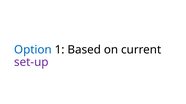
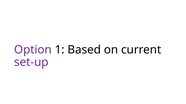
Option colour: blue -> purple (33, 50)
